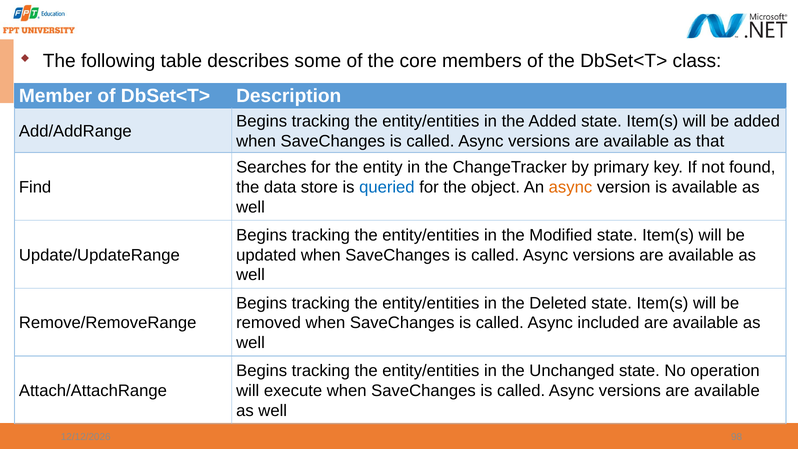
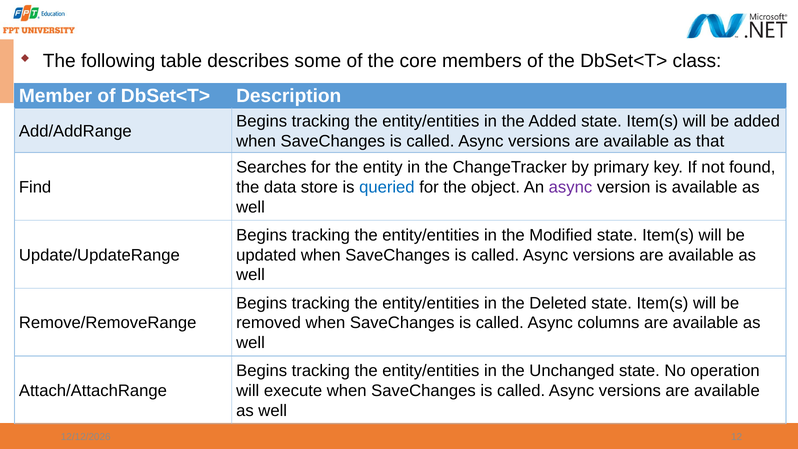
async colour: orange -> purple (570, 187)
included: included -> columns (608, 323)
98: 98 -> 12 (737, 437)
